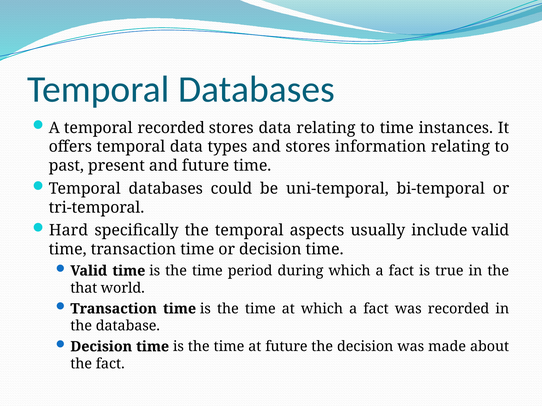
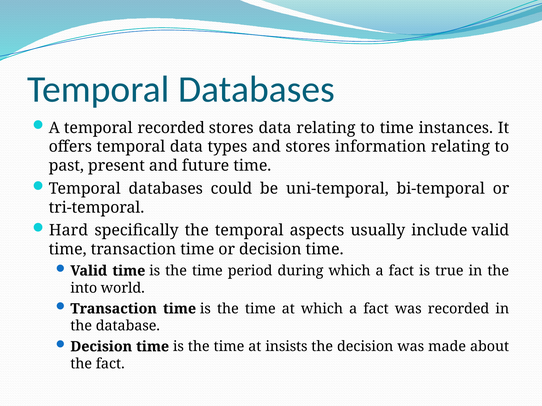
that: that -> into (84, 288)
at future: future -> insists (286, 347)
